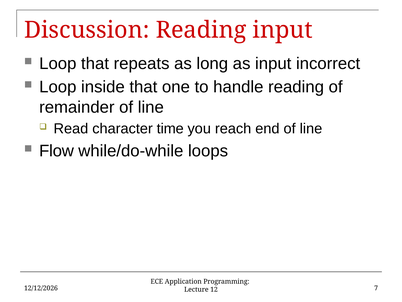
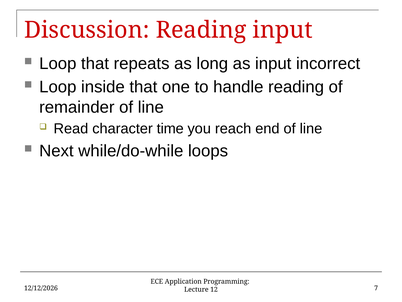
Flow: Flow -> Next (56, 151)
